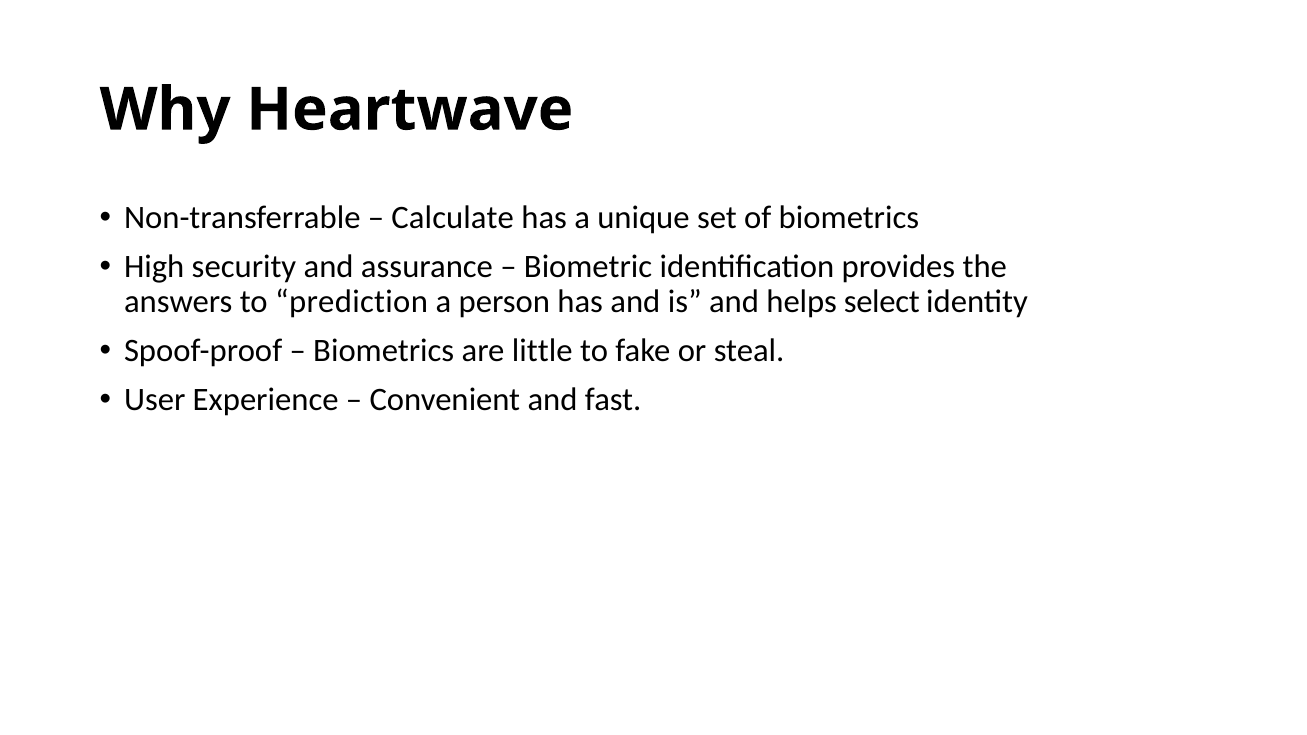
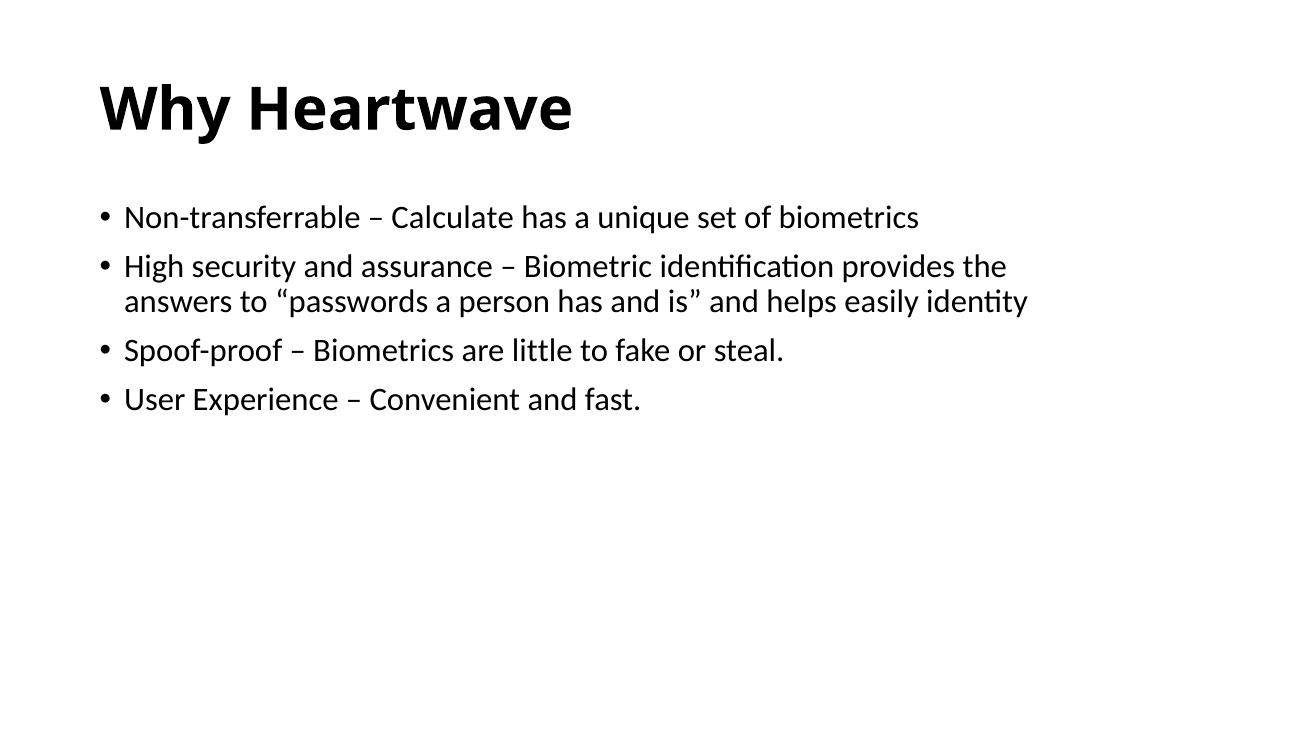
prediction: prediction -> passwords (352, 302)
select: select -> easily (882, 302)
